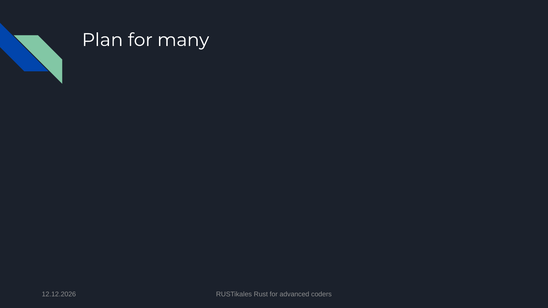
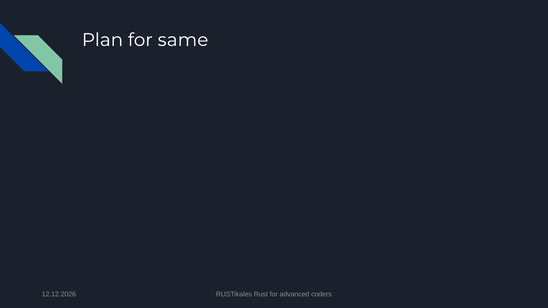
many: many -> same (183, 40)
